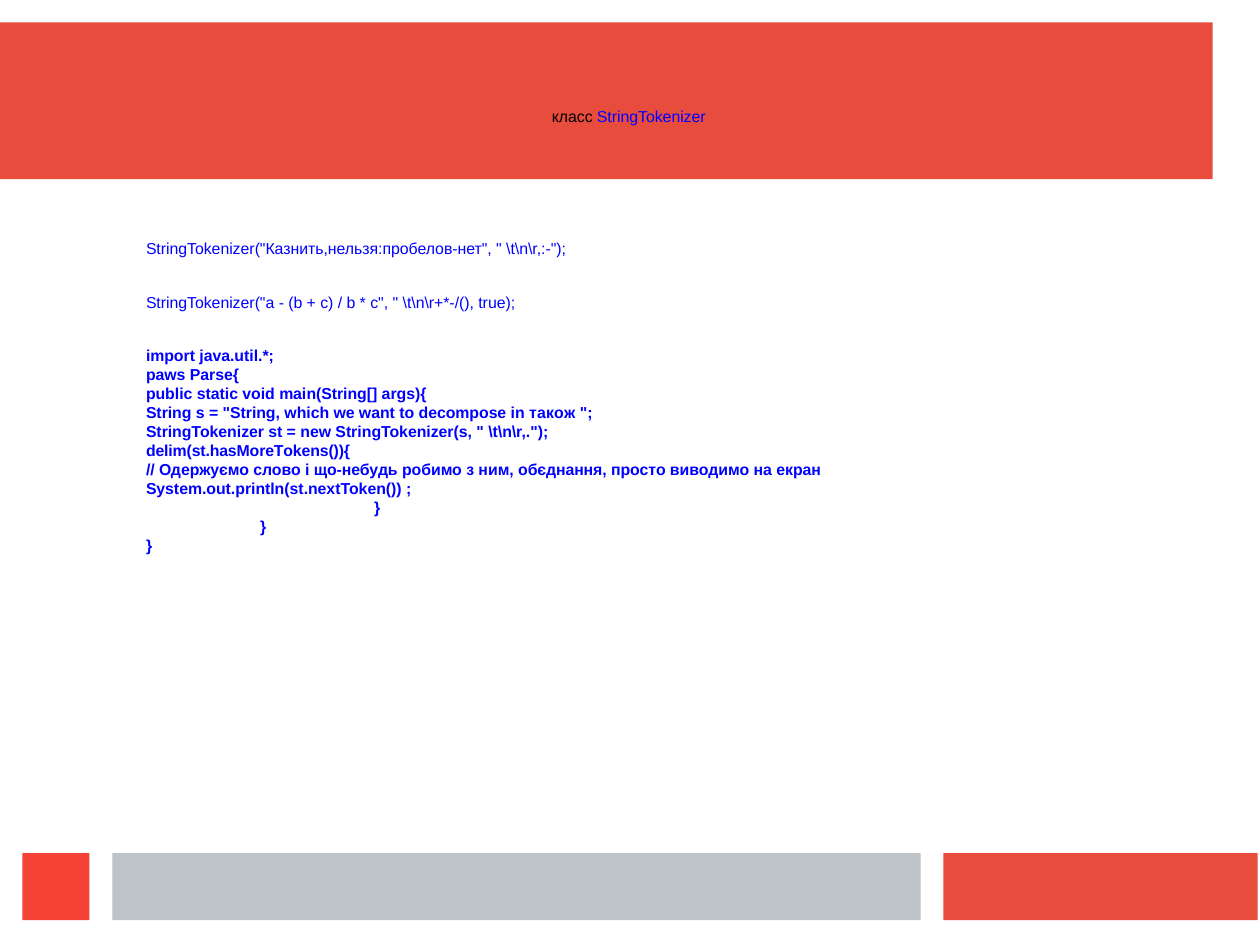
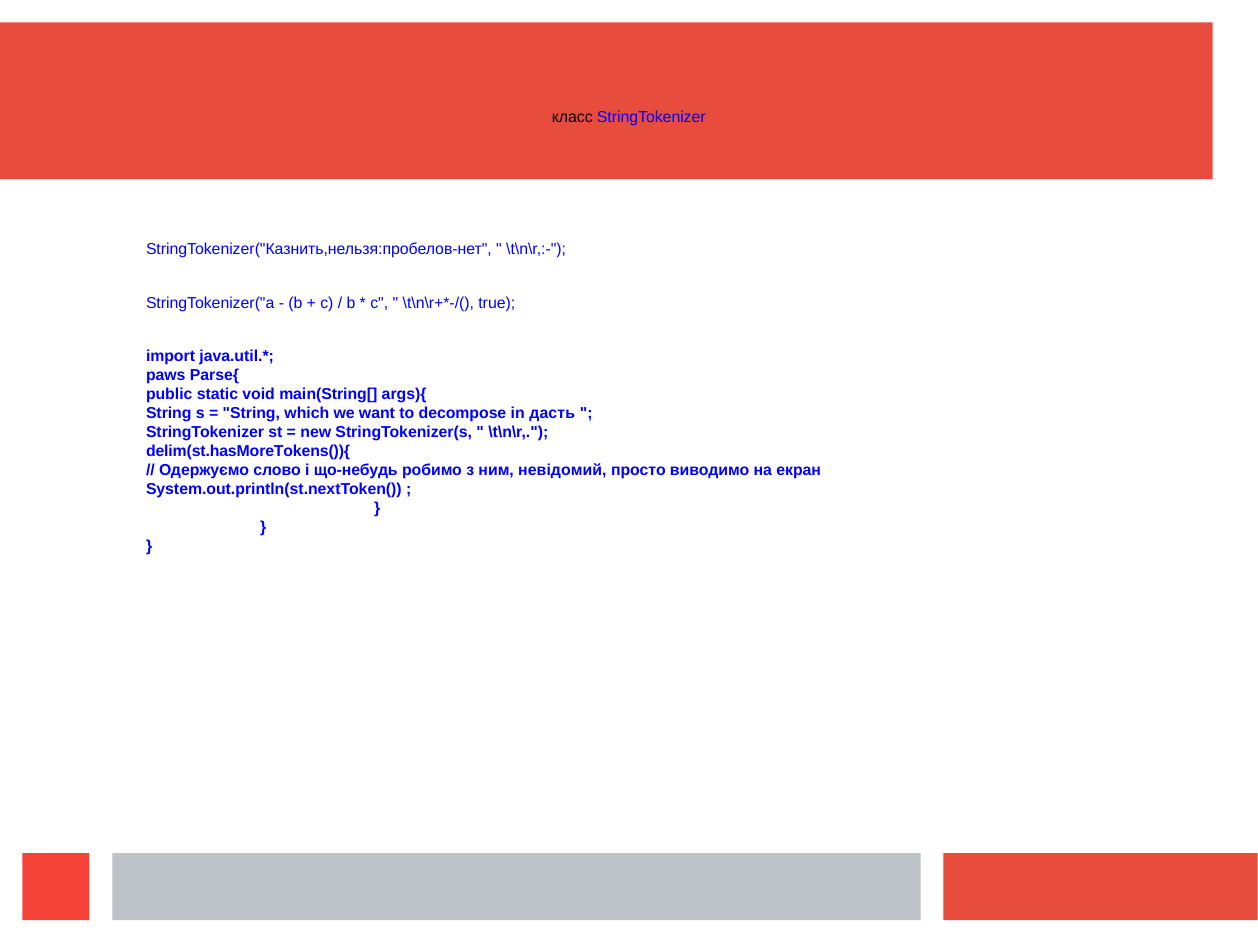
також: також -> дасть (552, 414)
обєднання: обєднання -> невідомий (562, 471)
